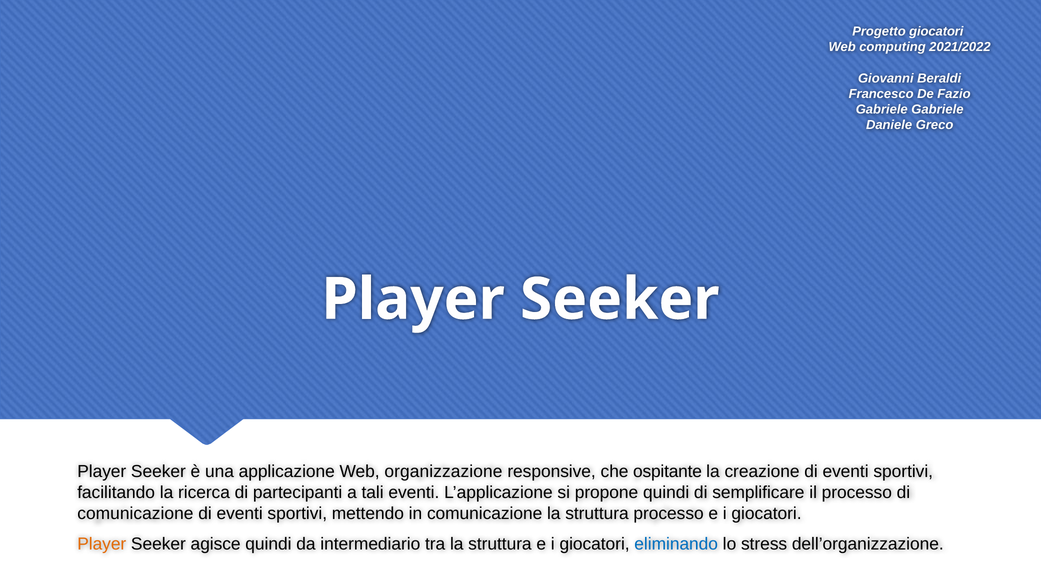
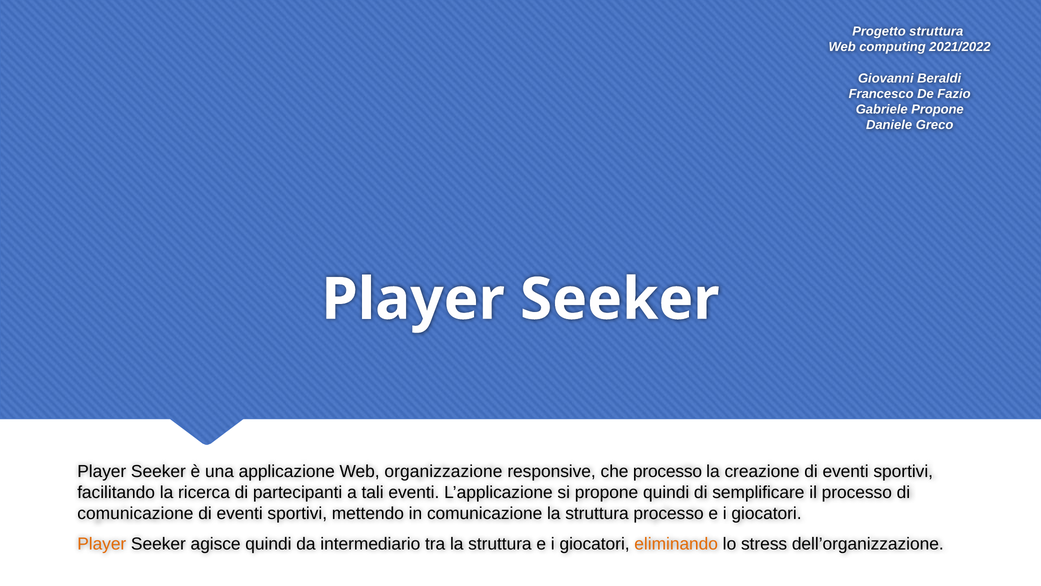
Progetto giocatori: giocatori -> struttura (936, 31)
Gabriele Gabriele: Gabriele -> Propone (937, 109)
che ospitante: ospitante -> processo (668, 471)
eliminando colour: blue -> orange (676, 544)
